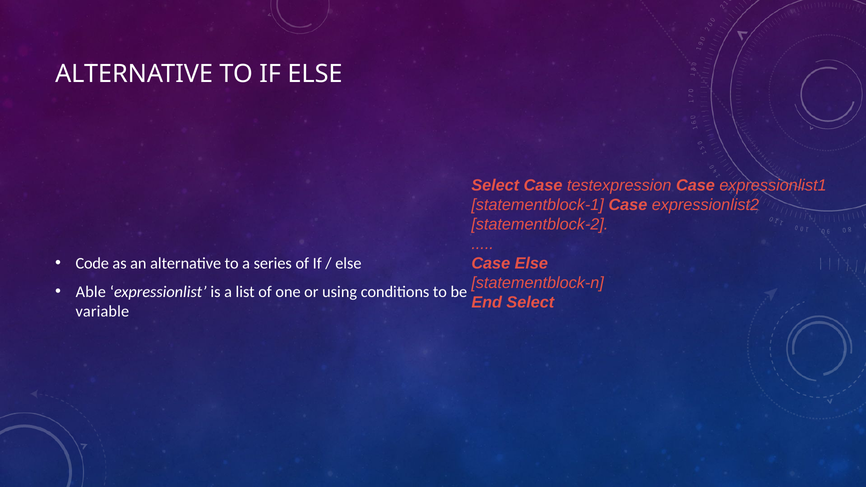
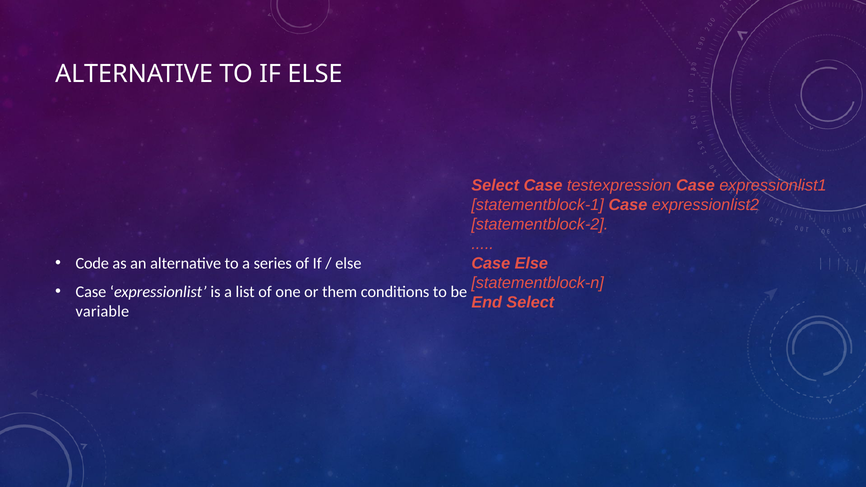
Able: Able -> Case (91, 292)
using: using -> them (340, 292)
